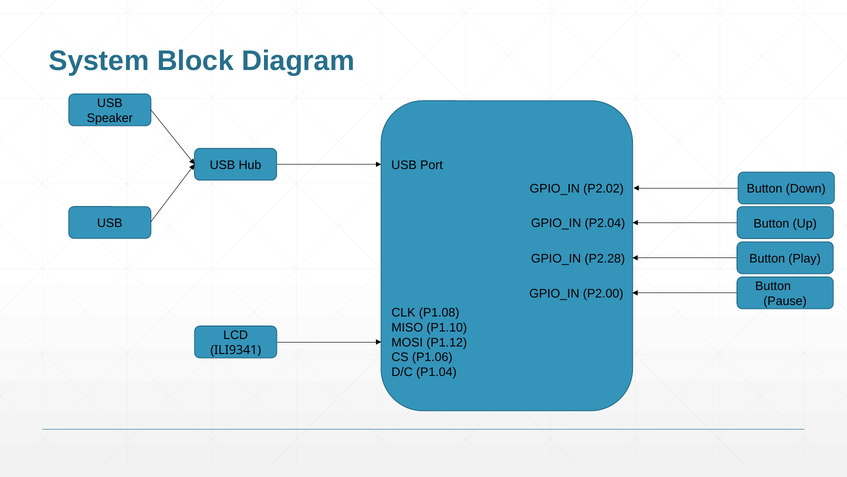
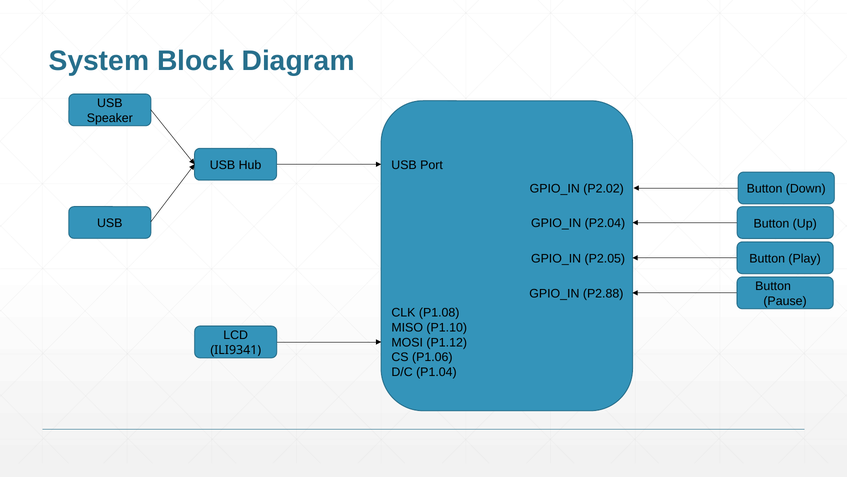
P2.28: P2.28 -> P2.05 (605, 258)
P2.00: P2.00 -> P2.88 (603, 293)
